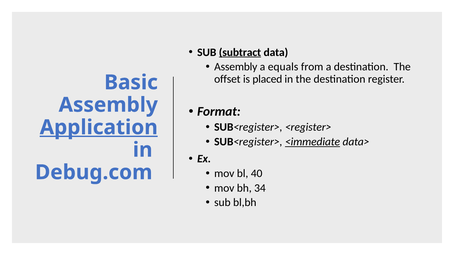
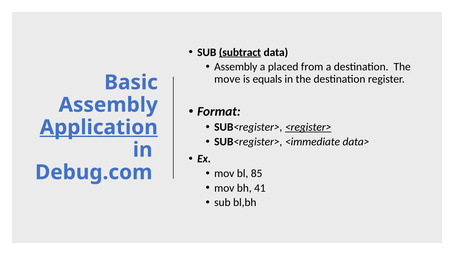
equals: equals -> placed (283, 67)
offset: offset -> move (227, 79)
placed: placed -> equals (267, 79)
<register> underline: none -> present (308, 127)
<immediate underline: present -> none (313, 142)
40: 40 -> 85 (257, 174)
34: 34 -> 41 (260, 188)
